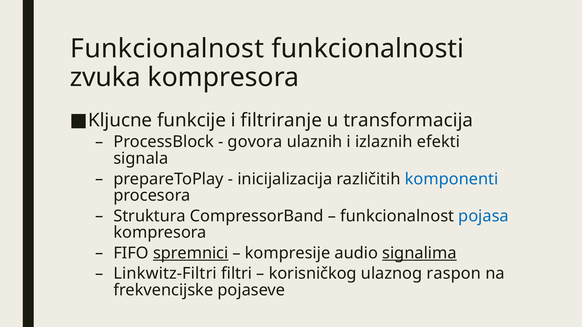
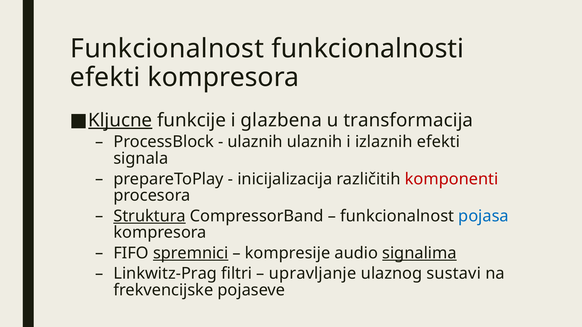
zvuka: zvuka -> efekti (105, 77)
Kljucne underline: none -> present (120, 120)
filtriranje: filtriranje -> glazbena (281, 120)
govora: govora -> ulaznih (255, 142)
komponenti colour: blue -> red (452, 179)
Struktura underline: none -> present (150, 216)
Linkwitz-Filtri: Linkwitz-Filtri -> Linkwitz-Prag (165, 274)
korisničkog: korisničkog -> upravljanje (313, 274)
raspon: raspon -> sustavi (454, 274)
